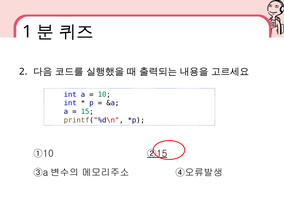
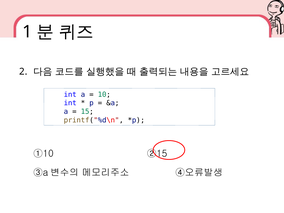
②15 underline: present -> none (157, 153)
